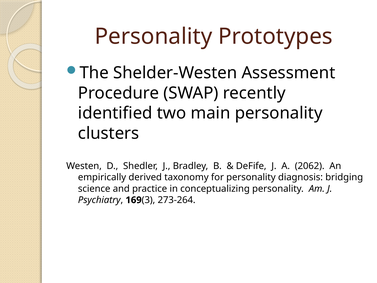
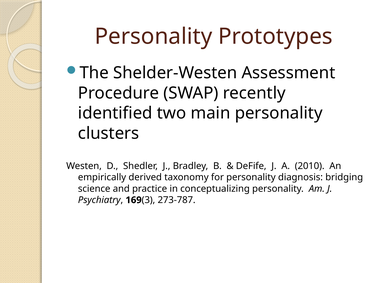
2062: 2062 -> 2010 (310, 166)
273-264: 273-264 -> 273-787 (177, 200)
